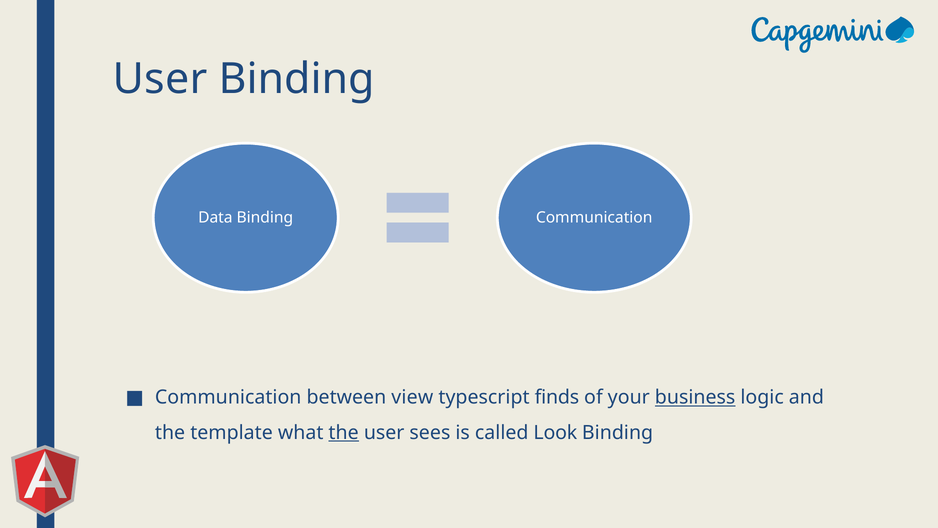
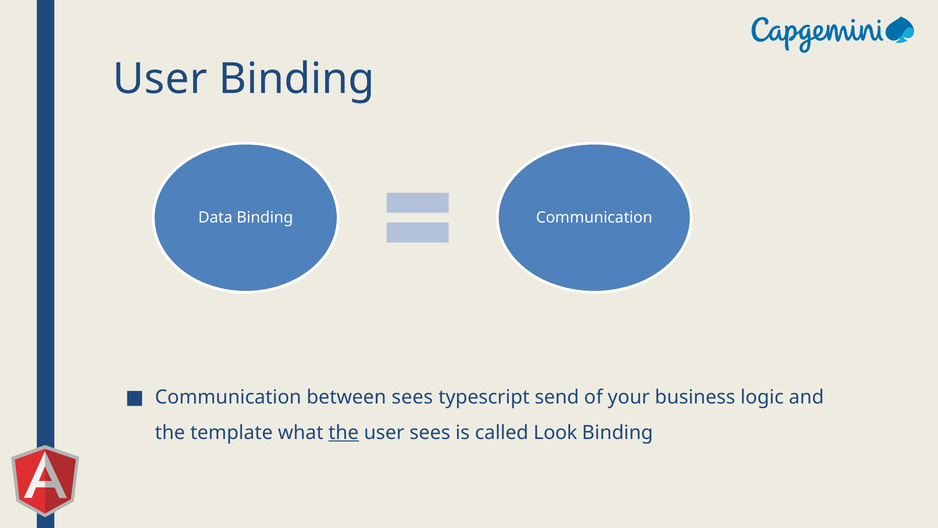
between view: view -> sees (412, 397)
finds: finds -> send (557, 397)
business underline: present -> none (695, 397)
